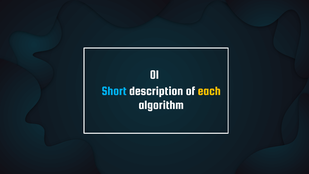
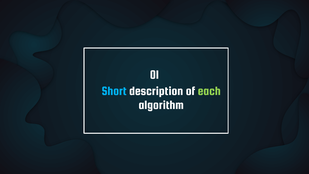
each colour: yellow -> light green (209, 91)
